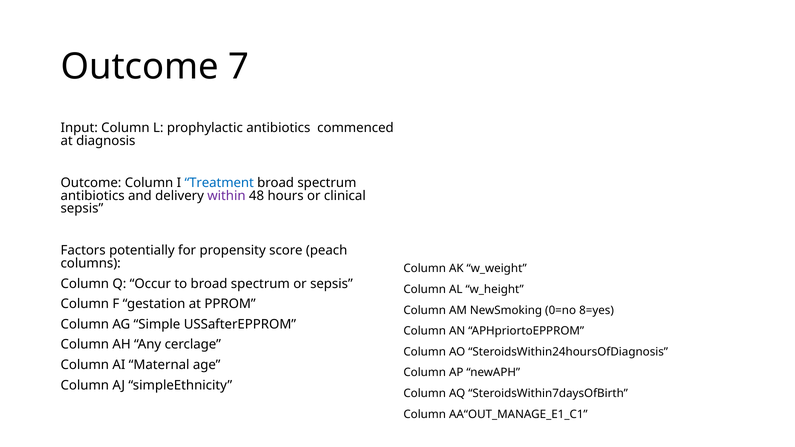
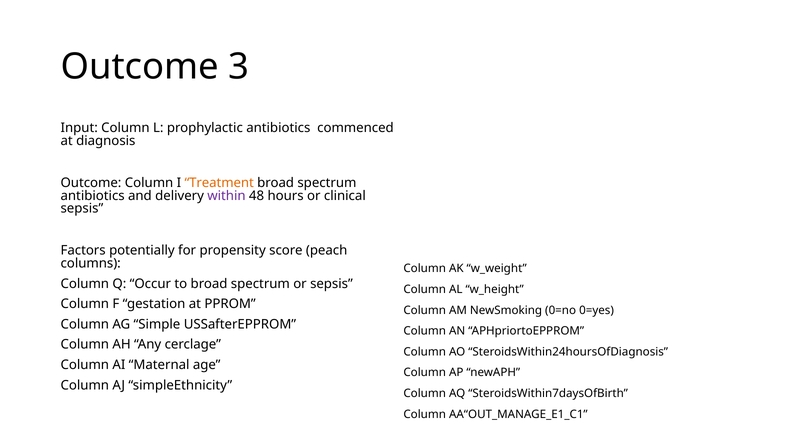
7: 7 -> 3 (239, 67)
Treatment colour: blue -> orange (219, 183)
8=yes: 8=yes -> 0=yes (597, 310)
